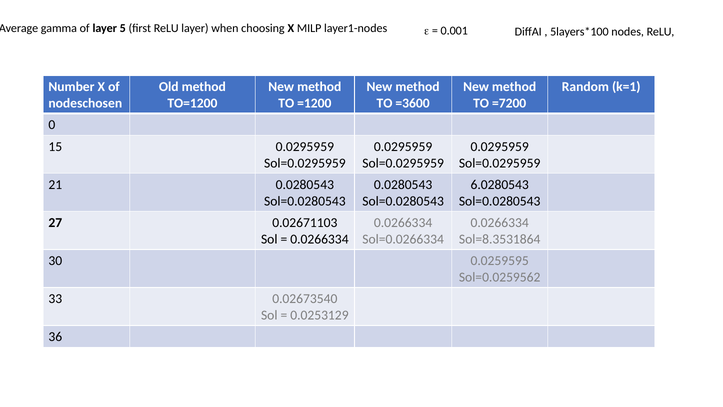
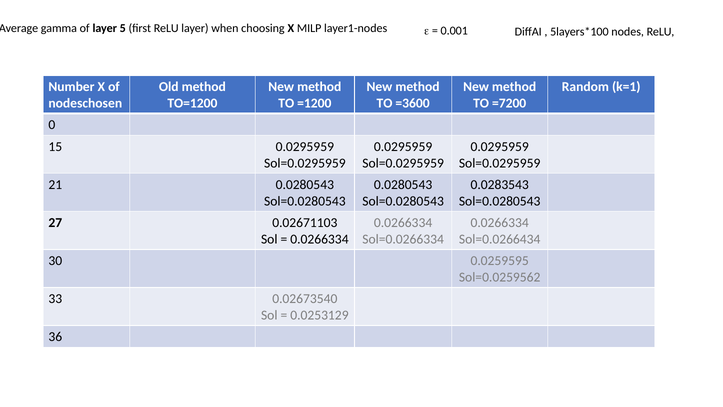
6.0280543: 6.0280543 -> 0.0283543 (500, 184)
Sol=8.3531864: Sol=8.3531864 -> Sol=0.0266434 (500, 239)
